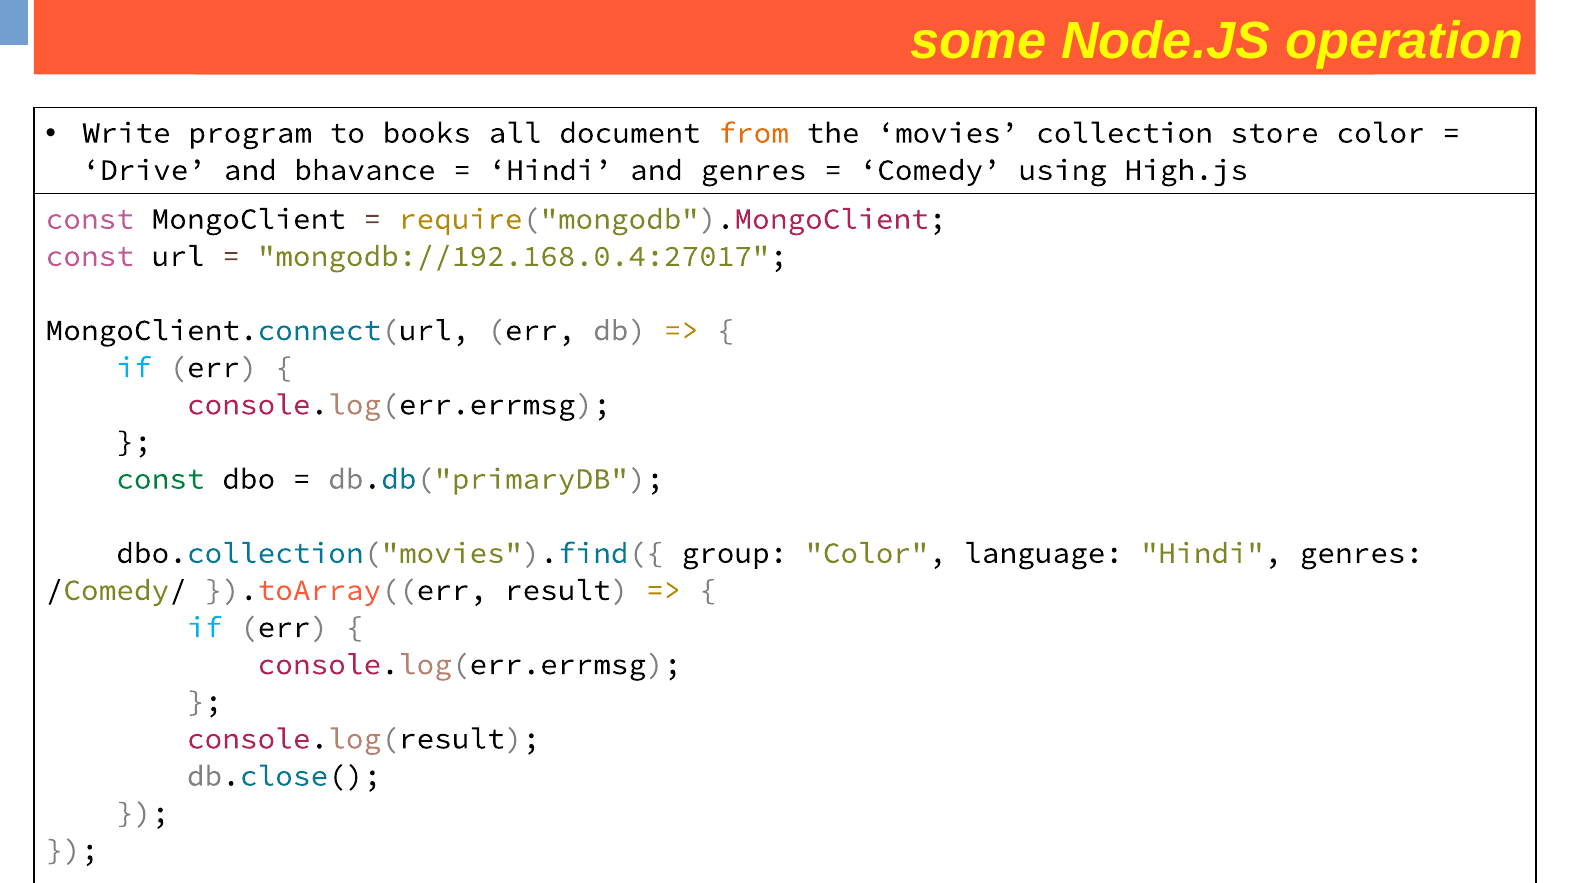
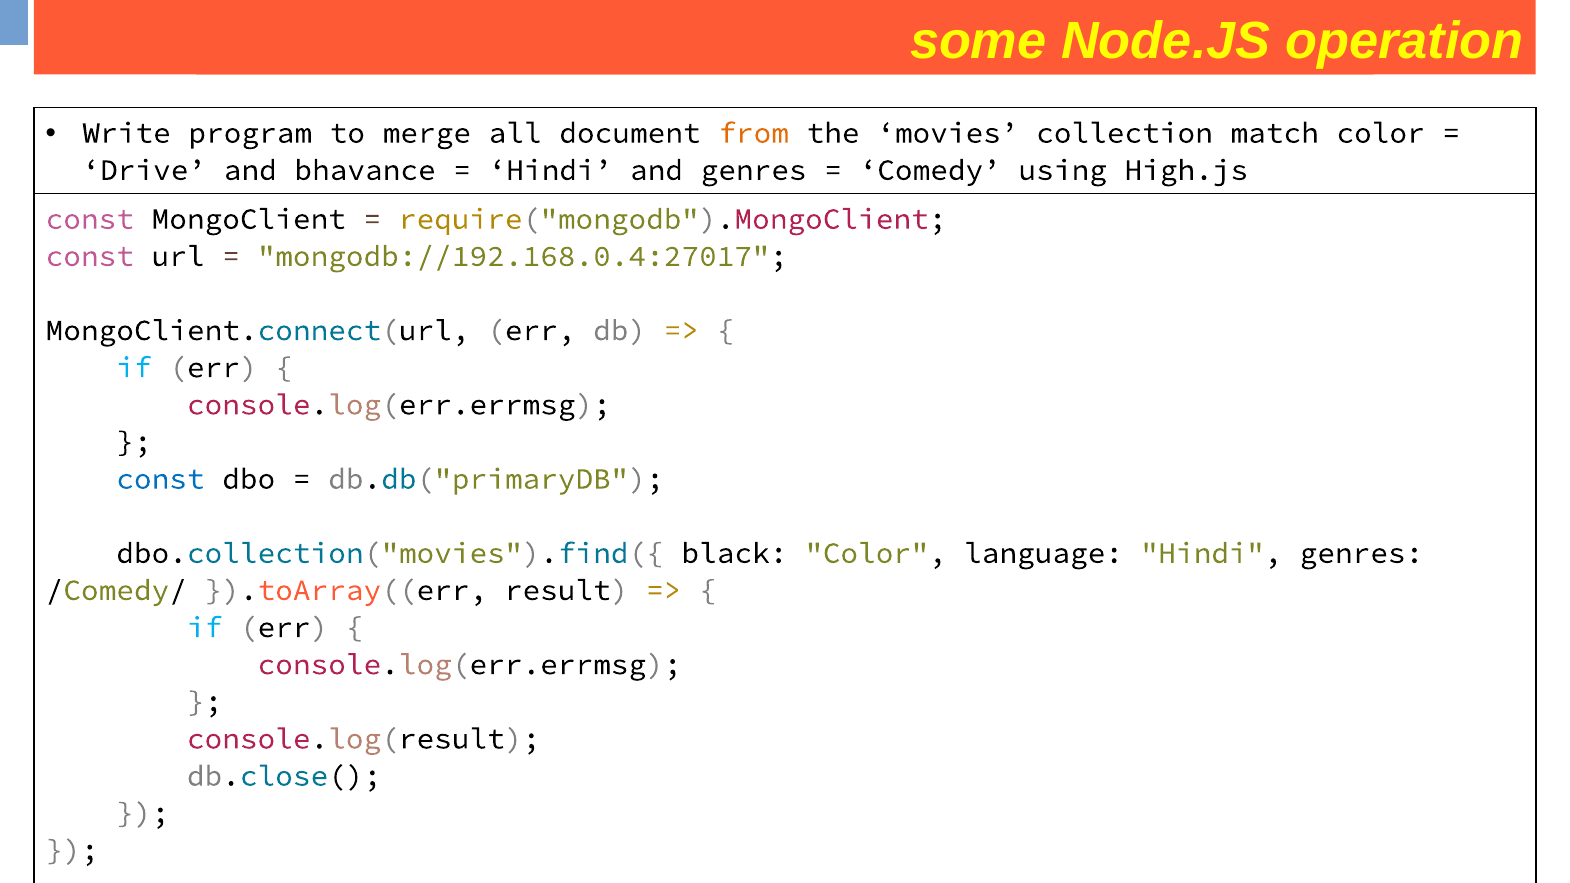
books: books -> merge (427, 133)
store: store -> match (1275, 133)
const colour: green -> blue (160, 479)
group: group -> black (734, 553)
